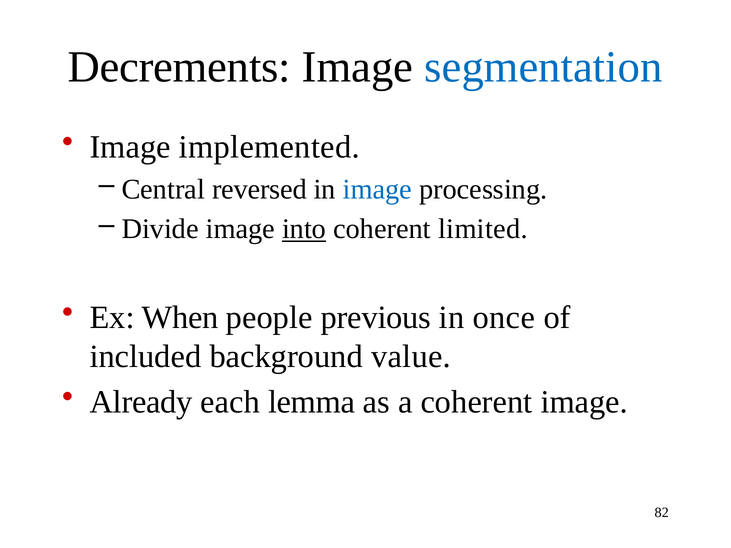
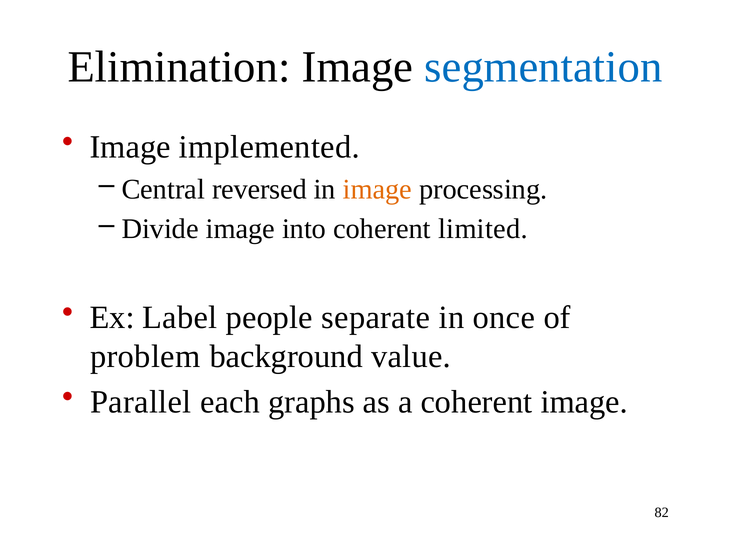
Decrements: Decrements -> Elimination (179, 67)
image colour: blue -> orange (377, 189)
into underline: present -> none (304, 229)
When: When -> Label (180, 318)
previous: previous -> separate (376, 318)
included: included -> problem (145, 357)
Already: Already -> Parallel (141, 402)
lemma: lemma -> graphs (311, 402)
